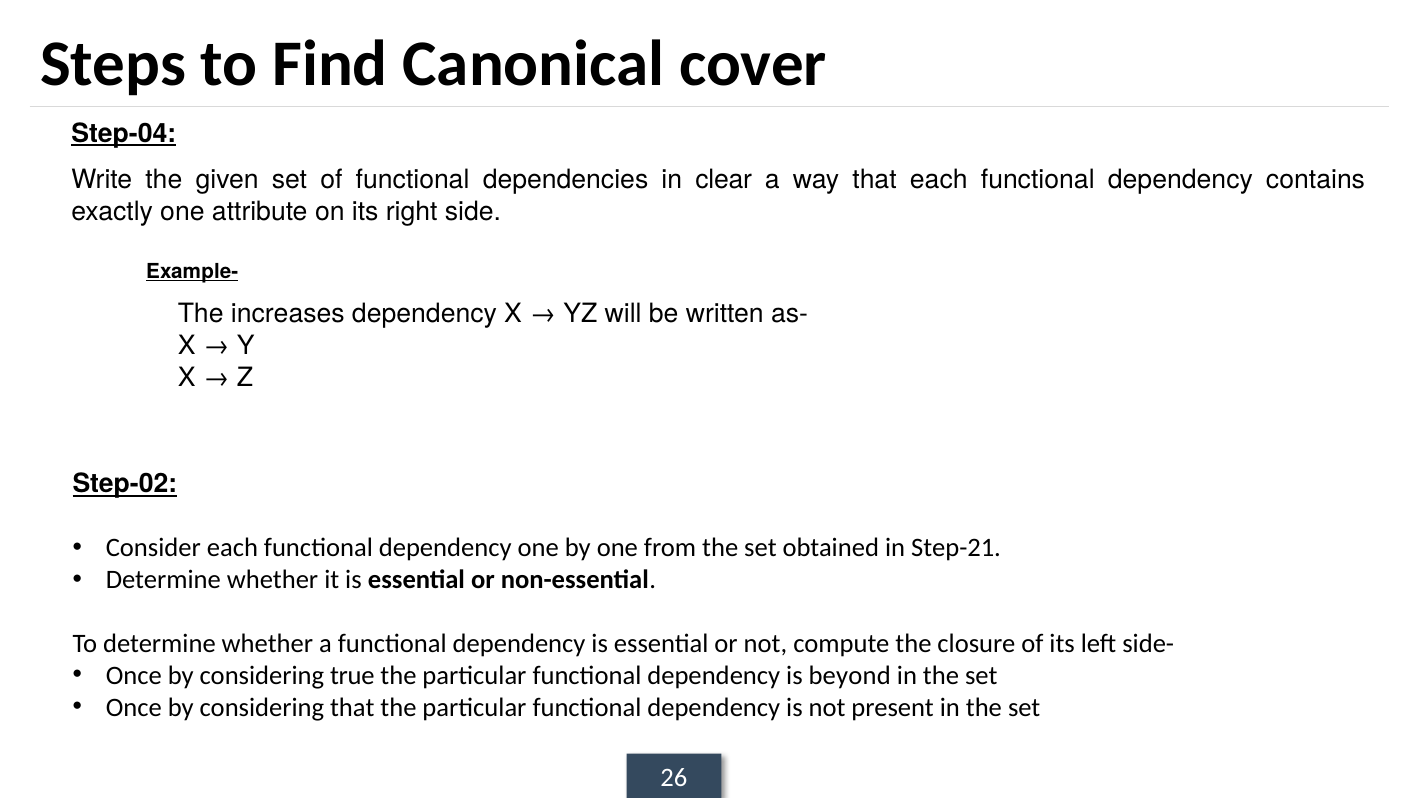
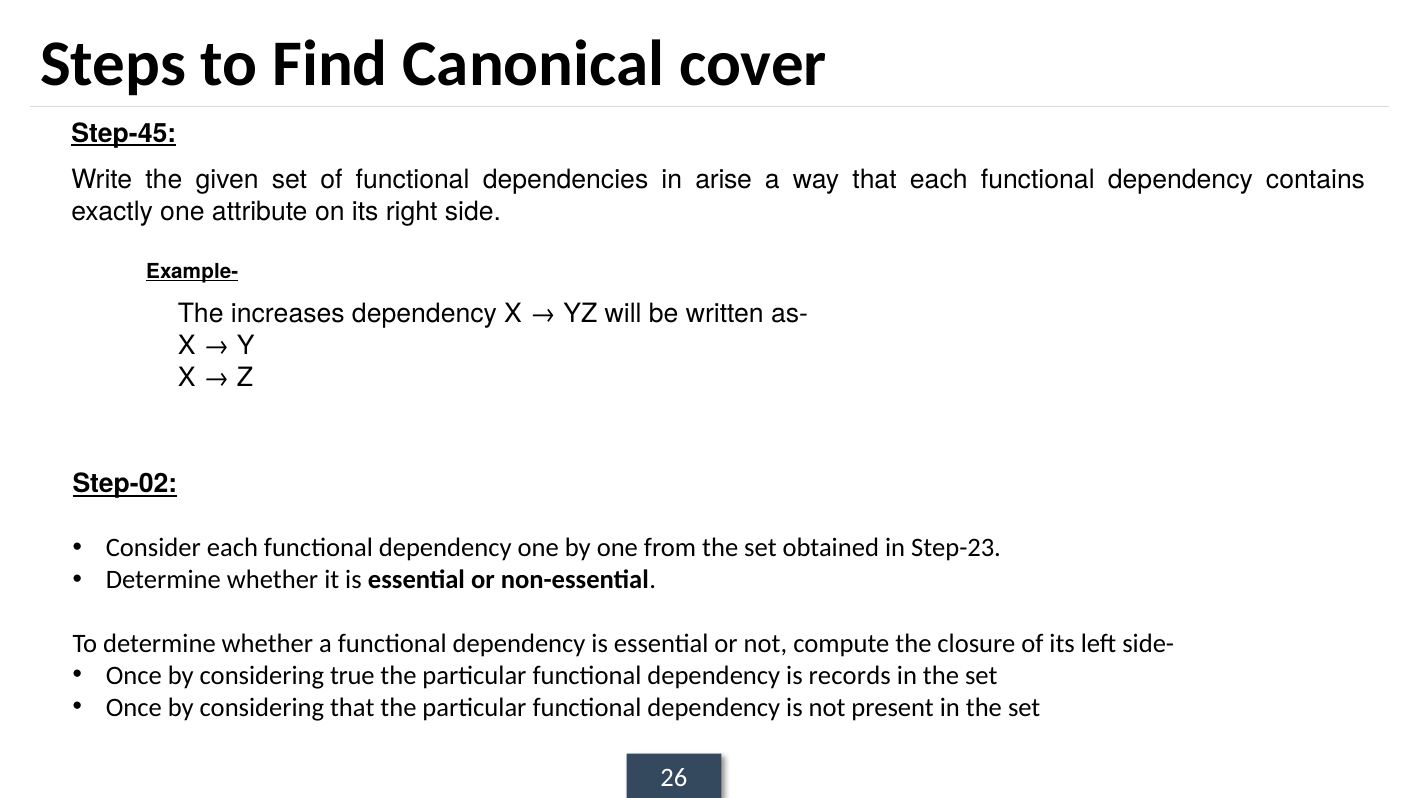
Step-04: Step-04 -> Step-45 (124, 133)
clear: clear -> arise (724, 179)
Step-21: Step-21 -> Step-23 (956, 548)
beyond: beyond -> records (850, 676)
